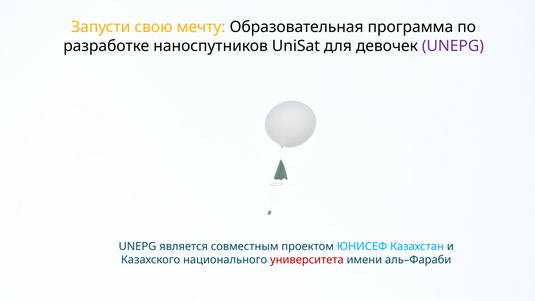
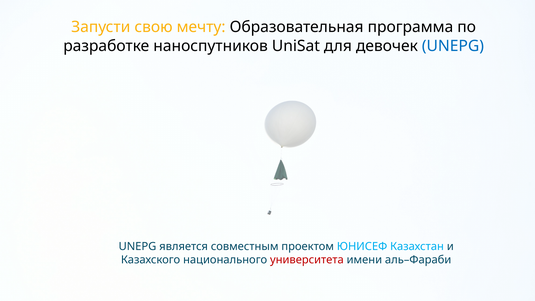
UNEPG colour: purple -> blue (453, 46)
